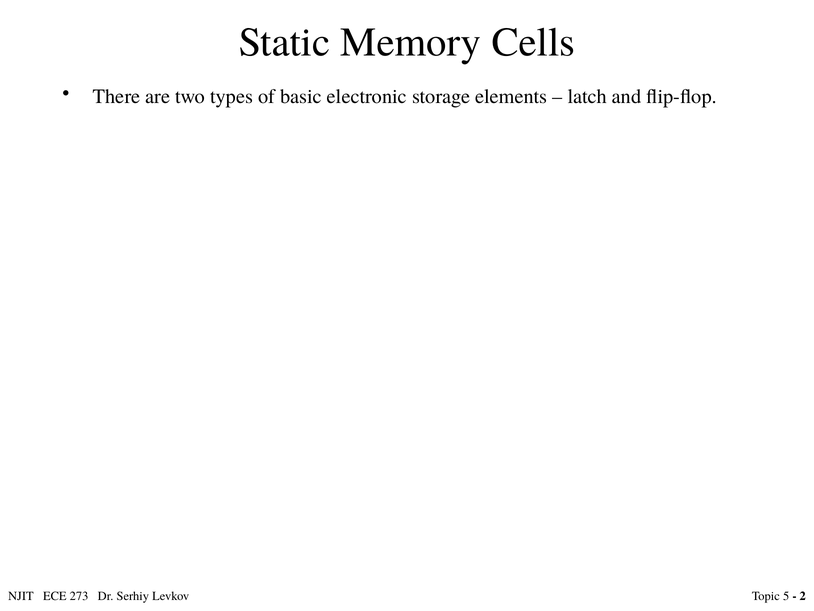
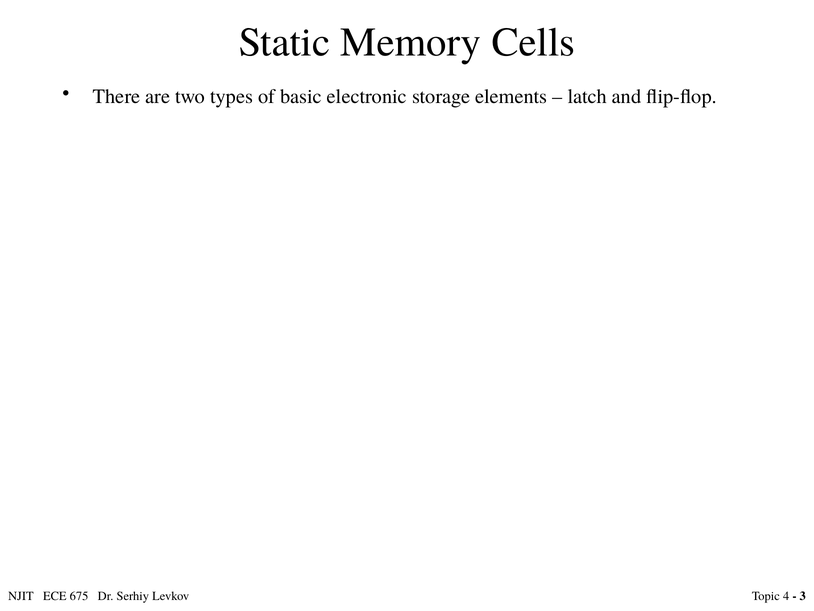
273: 273 -> 675 (79, 596)
5: 5 -> 4 (786, 596)
2: 2 -> 3 (803, 596)
